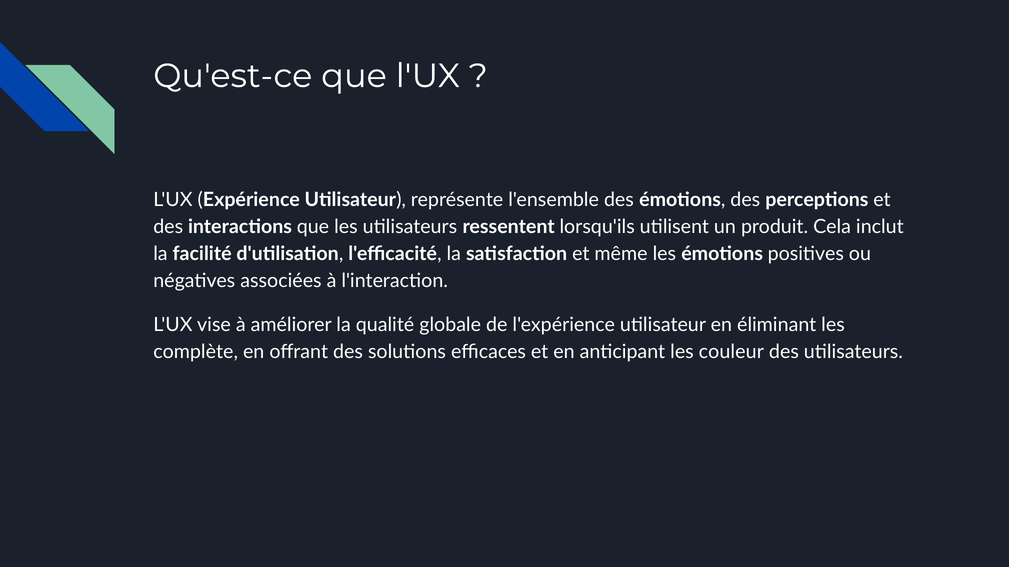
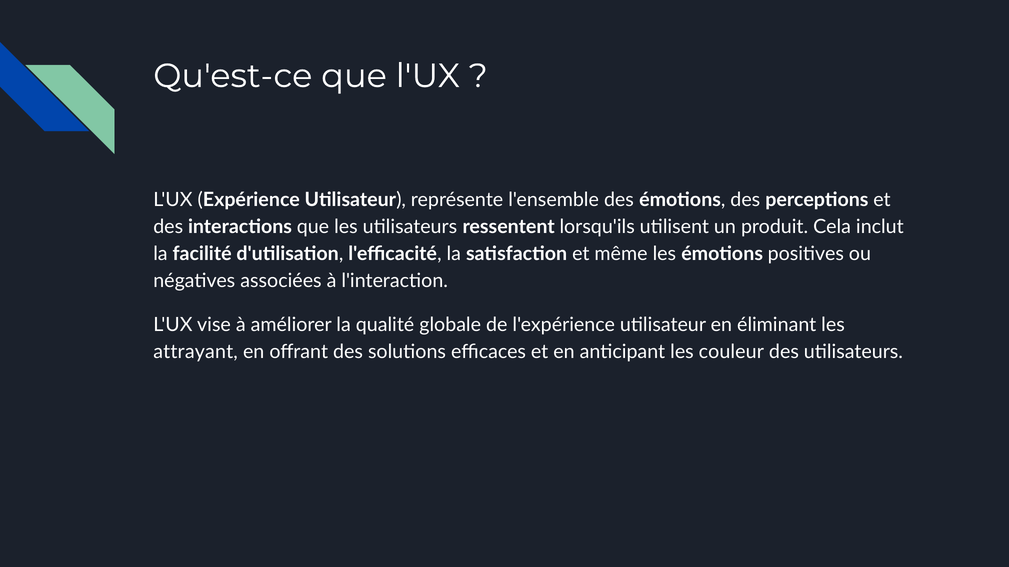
complète: complète -> attrayant (196, 352)
